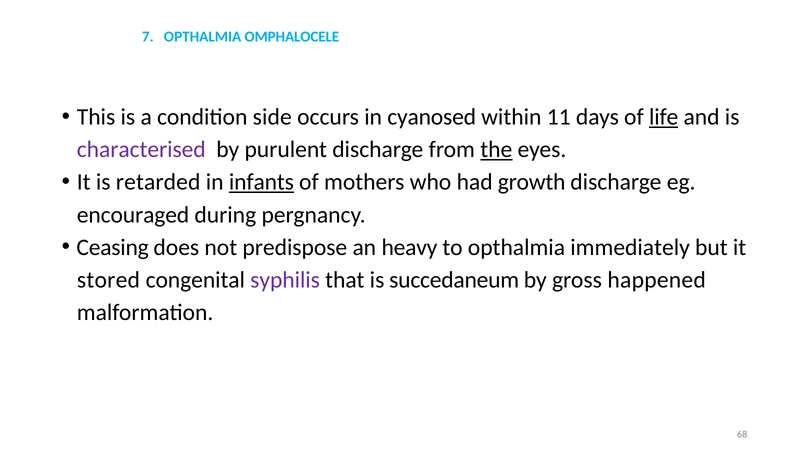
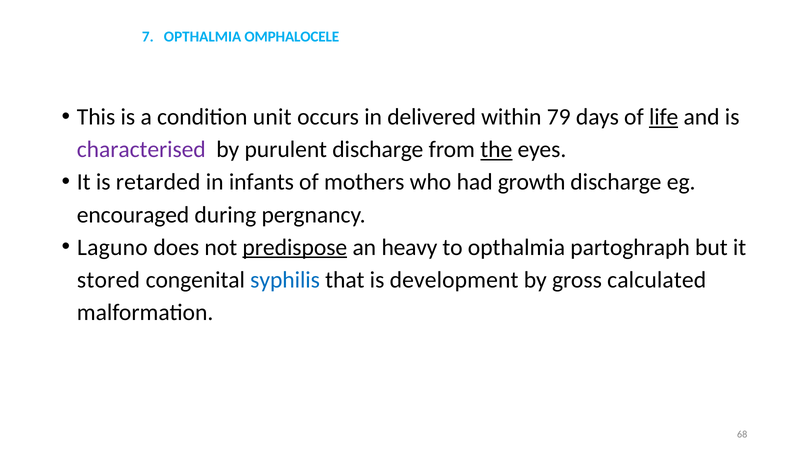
side: side -> unit (272, 117)
cyanosed: cyanosed -> delivered (432, 117)
11: 11 -> 79 (559, 117)
infants underline: present -> none (261, 182)
Ceasing: Ceasing -> Laguno (112, 247)
predispose underline: none -> present (295, 247)
immediately: immediately -> partoghraph (630, 247)
syphilis colour: purple -> blue (285, 280)
succedaneum: succedaneum -> development (454, 280)
happened: happened -> calculated (657, 280)
